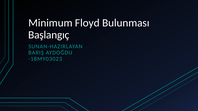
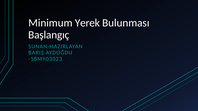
Floyd: Floyd -> Yerek (87, 23)
